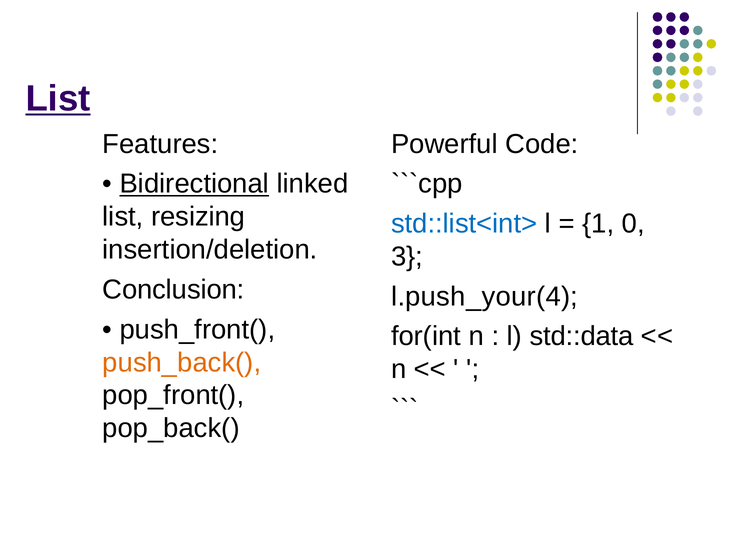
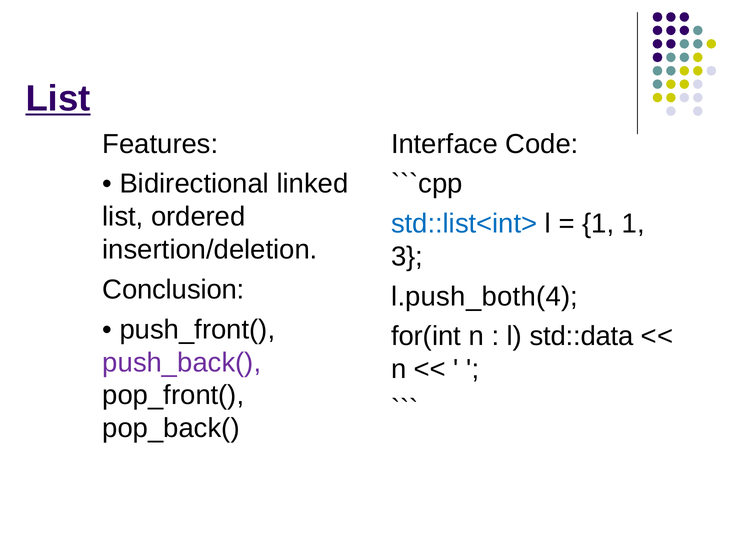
Powerful: Powerful -> Interface (444, 144)
Bidirectional underline: present -> none (194, 184)
resizing: resizing -> ordered (198, 217)
1 0: 0 -> 1 (633, 224)
l.push_your(4: l.push_your(4 -> l.push_both(4 (485, 297)
push_back( colour: orange -> purple (182, 362)
